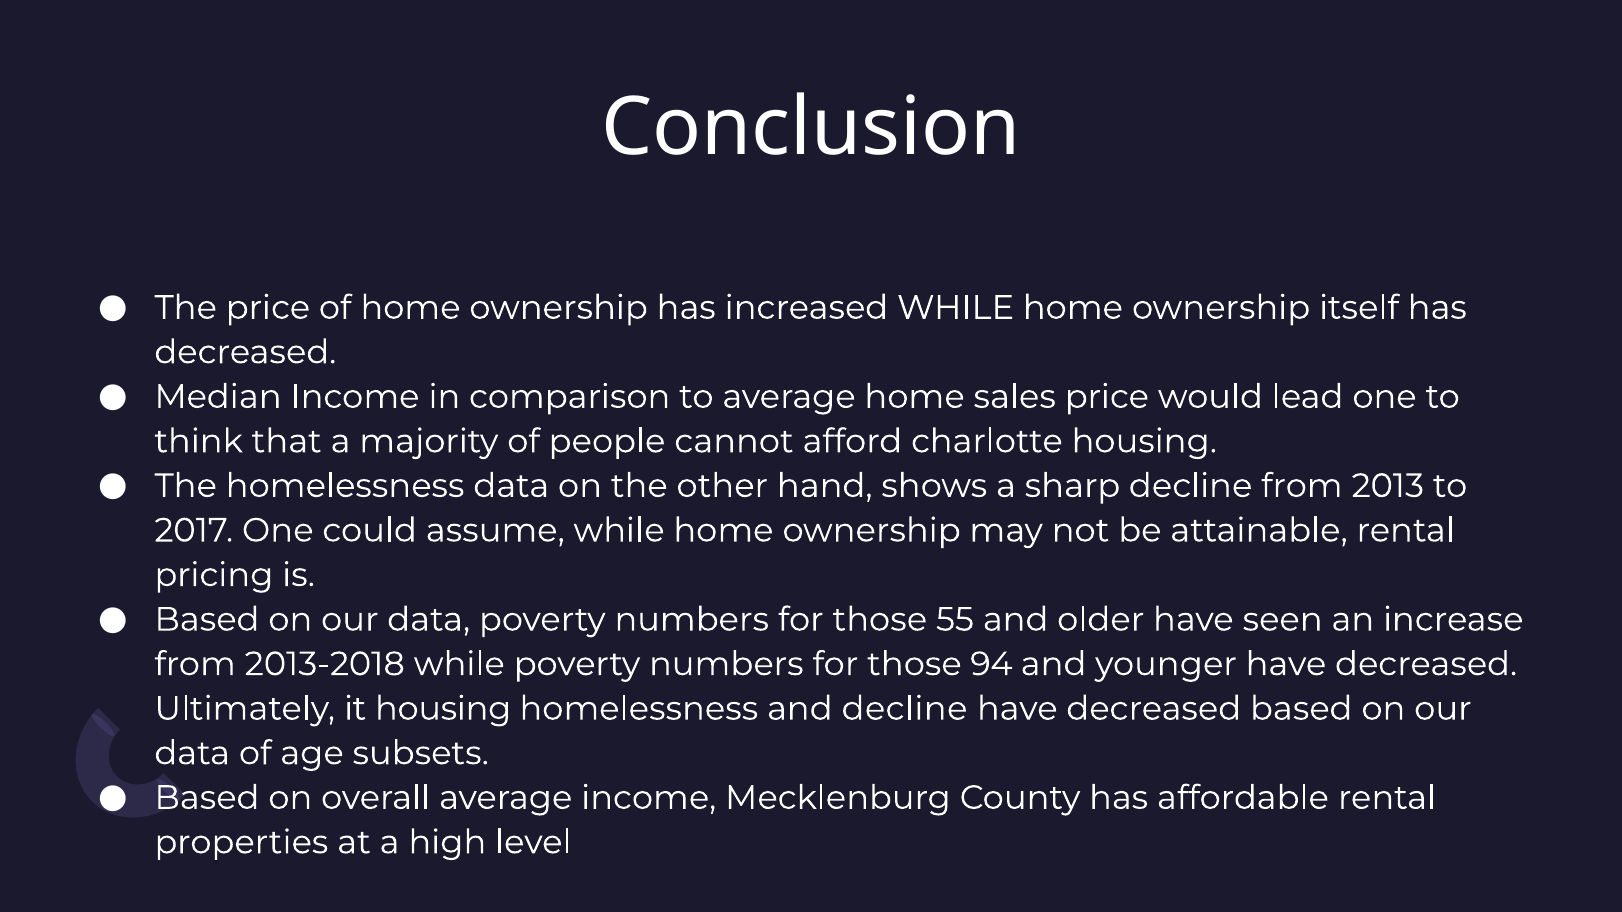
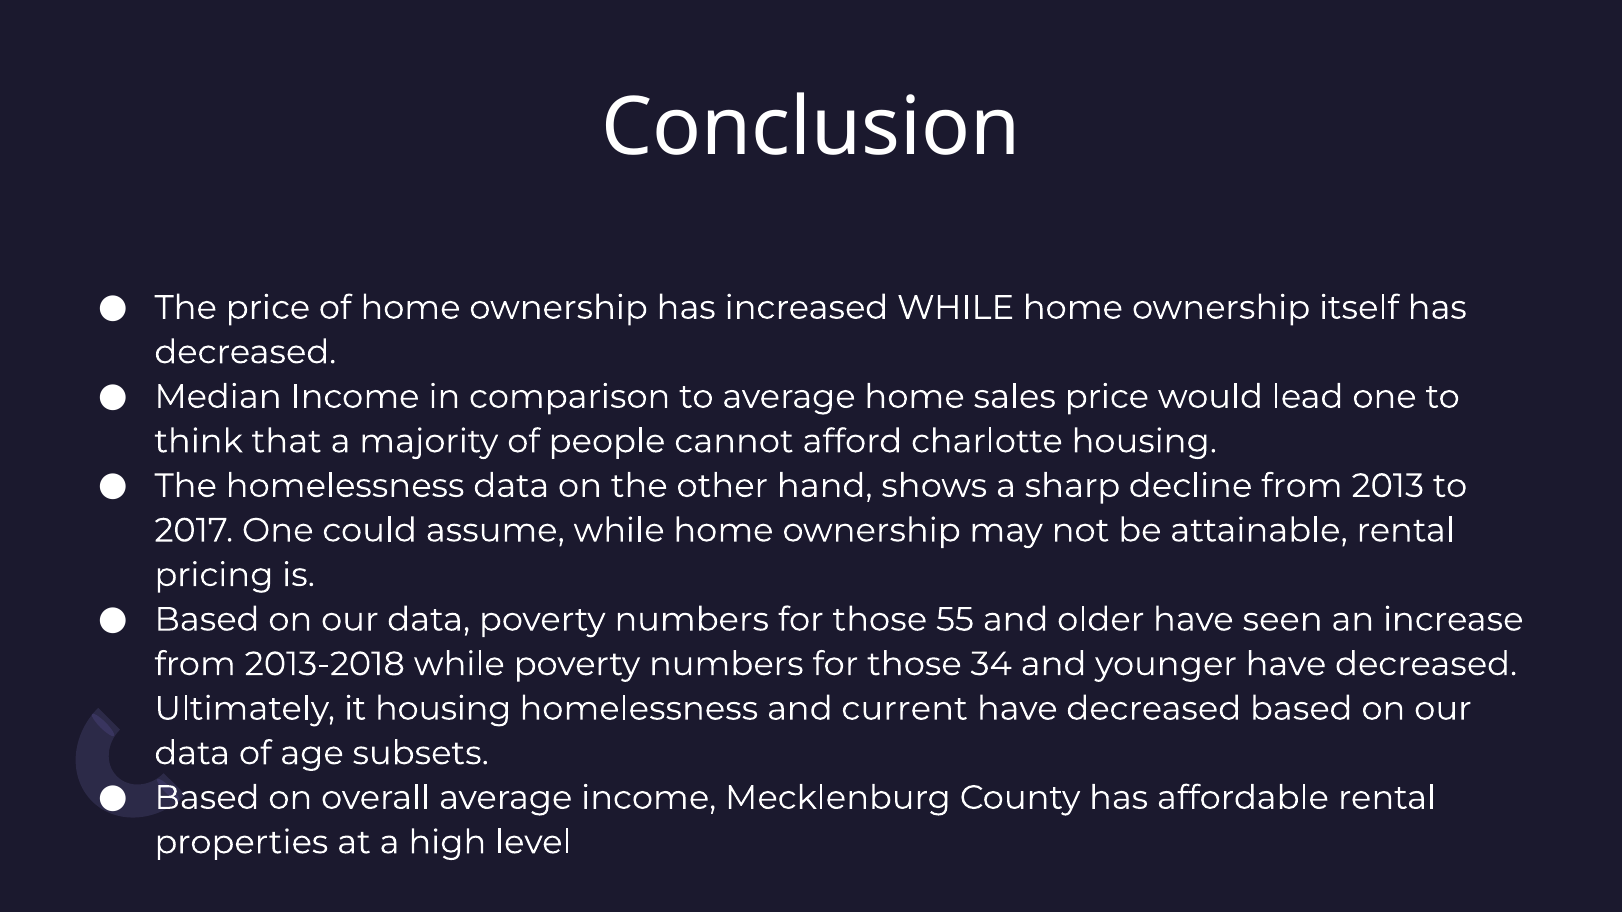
94: 94 -> 34 (991, 664)
and decline: decline -> current (905, 709)
